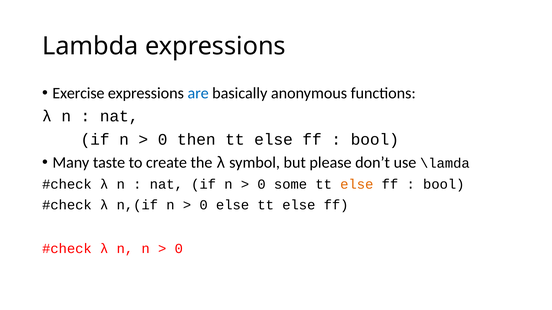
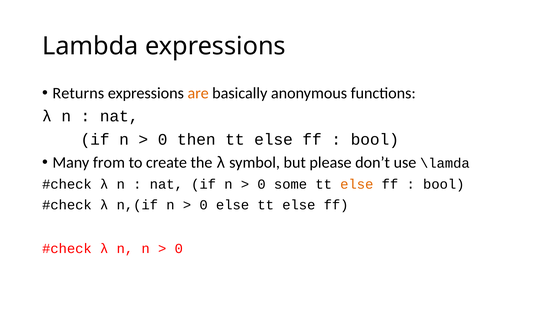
Exercise: Exercise -> Returns (78, 93)
are colour: blue -> orange (198, 93)
taste: taste -> from (109, 163)
